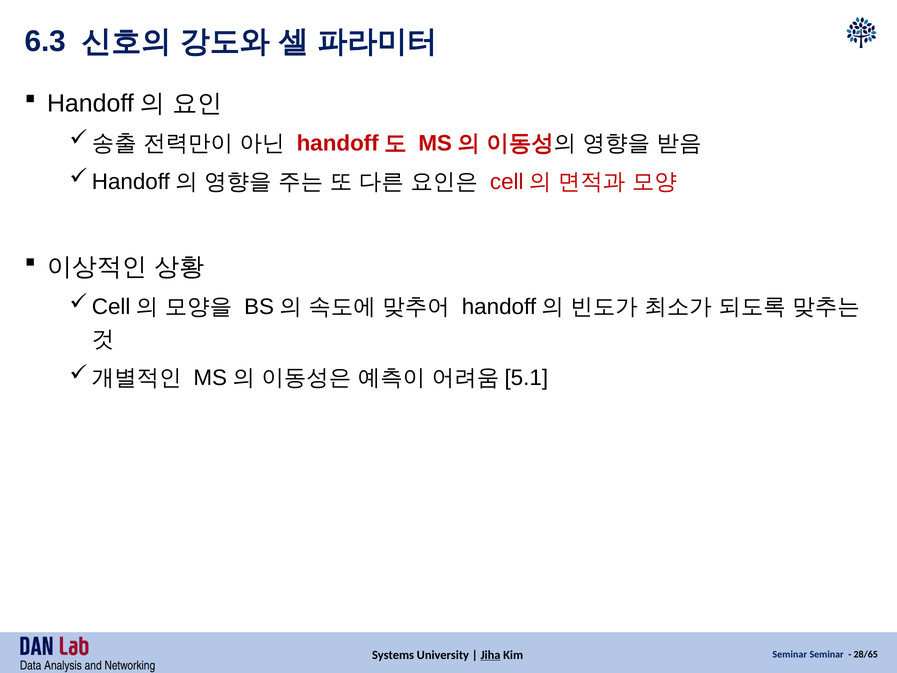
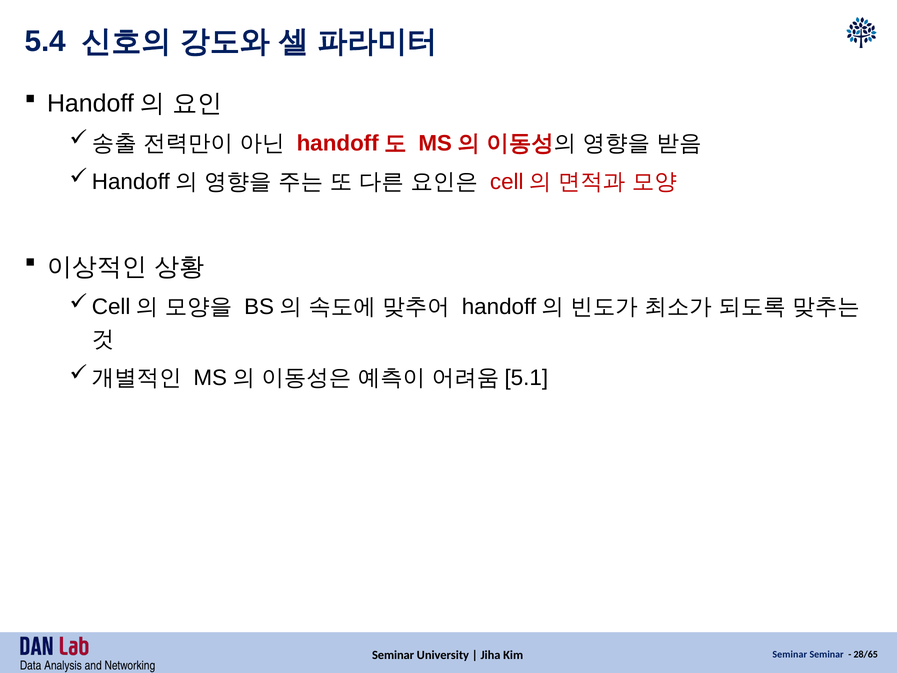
6.3: 6.3 -> 5.4 (45, 42)
Systems: Systems -> Seminar (393, 655)
Jiha underline: present -> none (490, 655)
